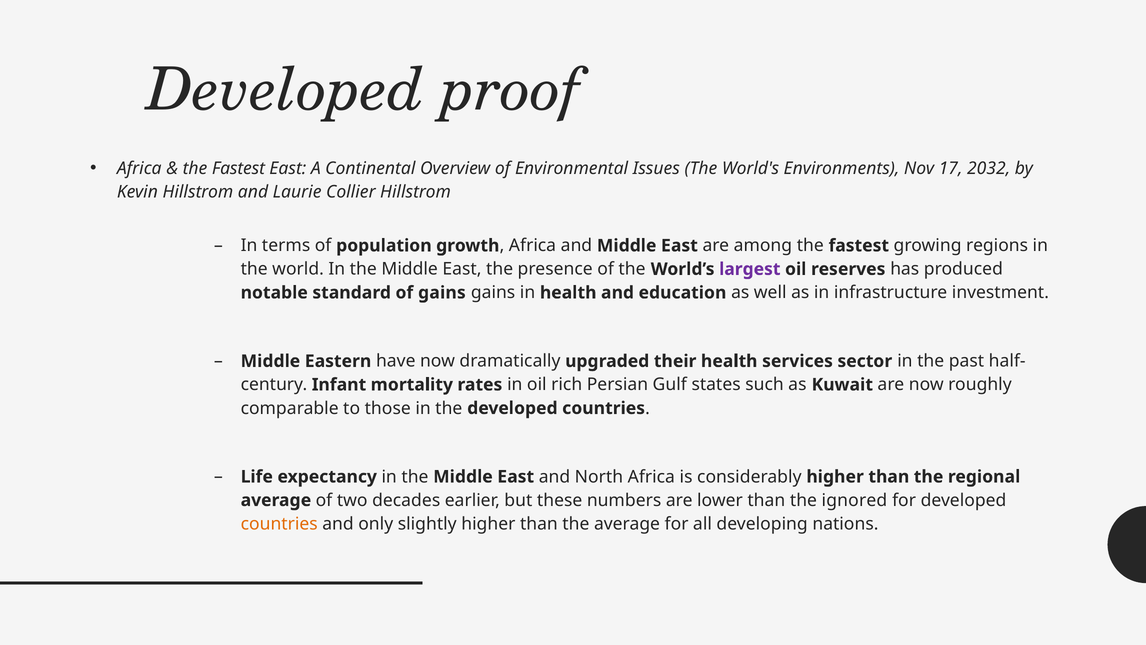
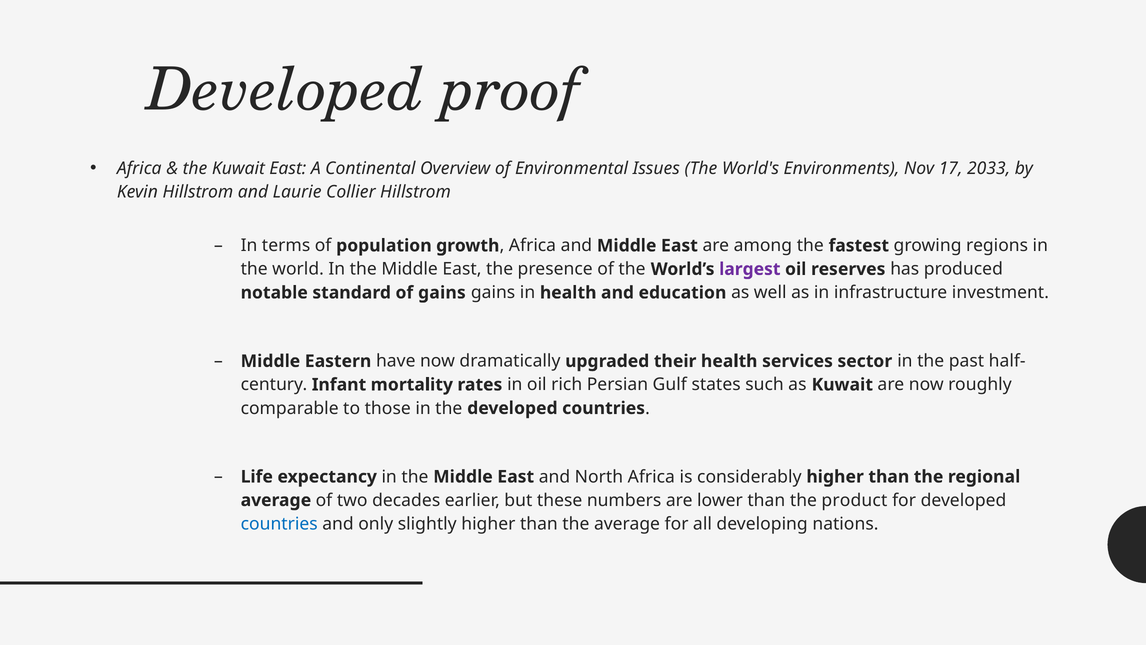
Fastest: Fastest -> Kuwait (238, 168)
2032: 2032 -> 2033 (989, 168)
ignored: ignored -> product (854, 500)
countries colour: orange -> blue (279, 524)
